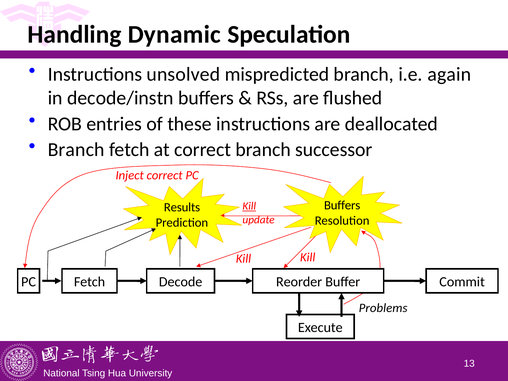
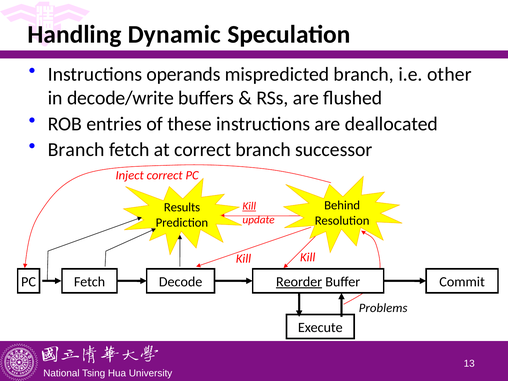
unsolved: unsolved -> operands (184, 74)
again: again -> other (449, 74)
decode/instn: decode/instn -> decode/write (120, 98)
Buffers: Buffers -> Behind (342, 205)
Reorder underline: none -> present (299, 282)
